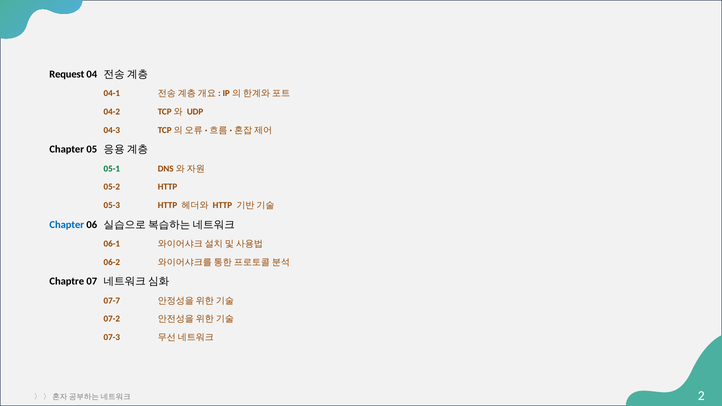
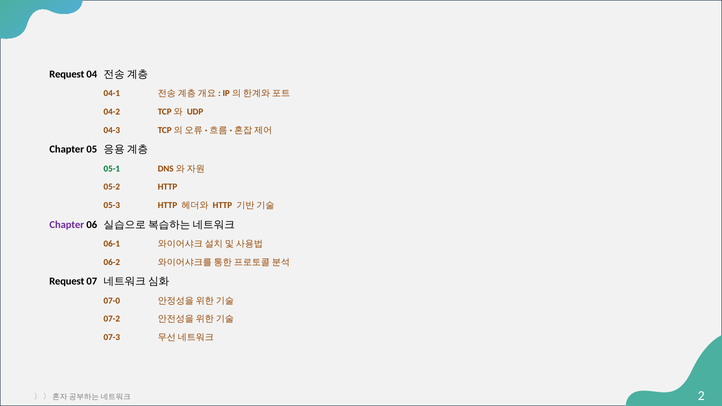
Chapter colour: blue -> purple (67, 225)
Chaptre: Chaptre -> Request (67, 282)
07-7: 07-7 -> 07-0 (112, 301)
